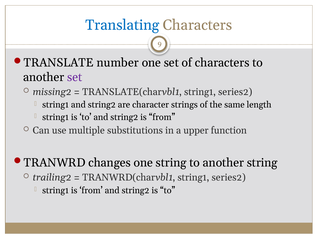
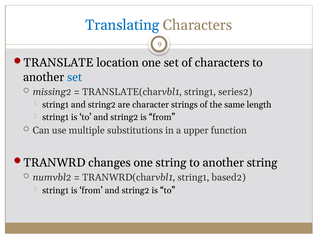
number: number -> location (118, 63)
set colour: purple -> blue (75, 77)
trailing2: trailing2 -> numvbl2 (52, 177)
TRANWRD(charvbl1 string1 series2: series2 -> based2 (229, 177)
